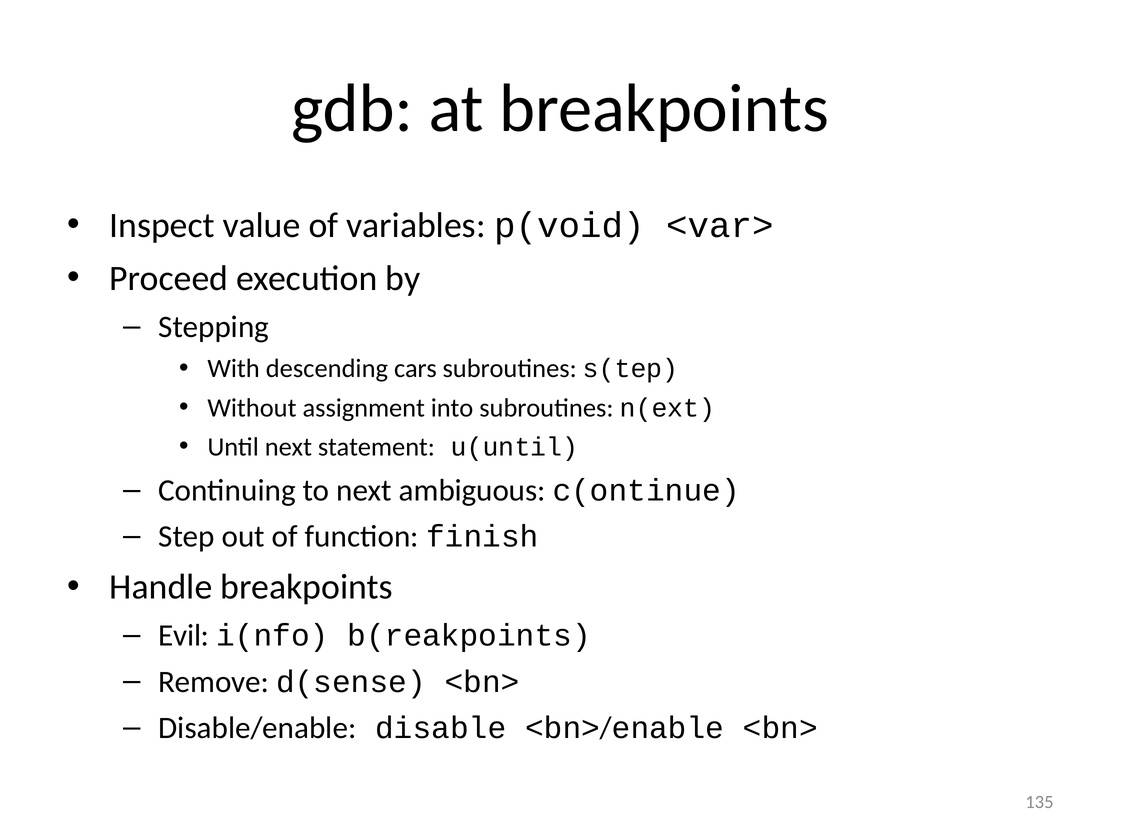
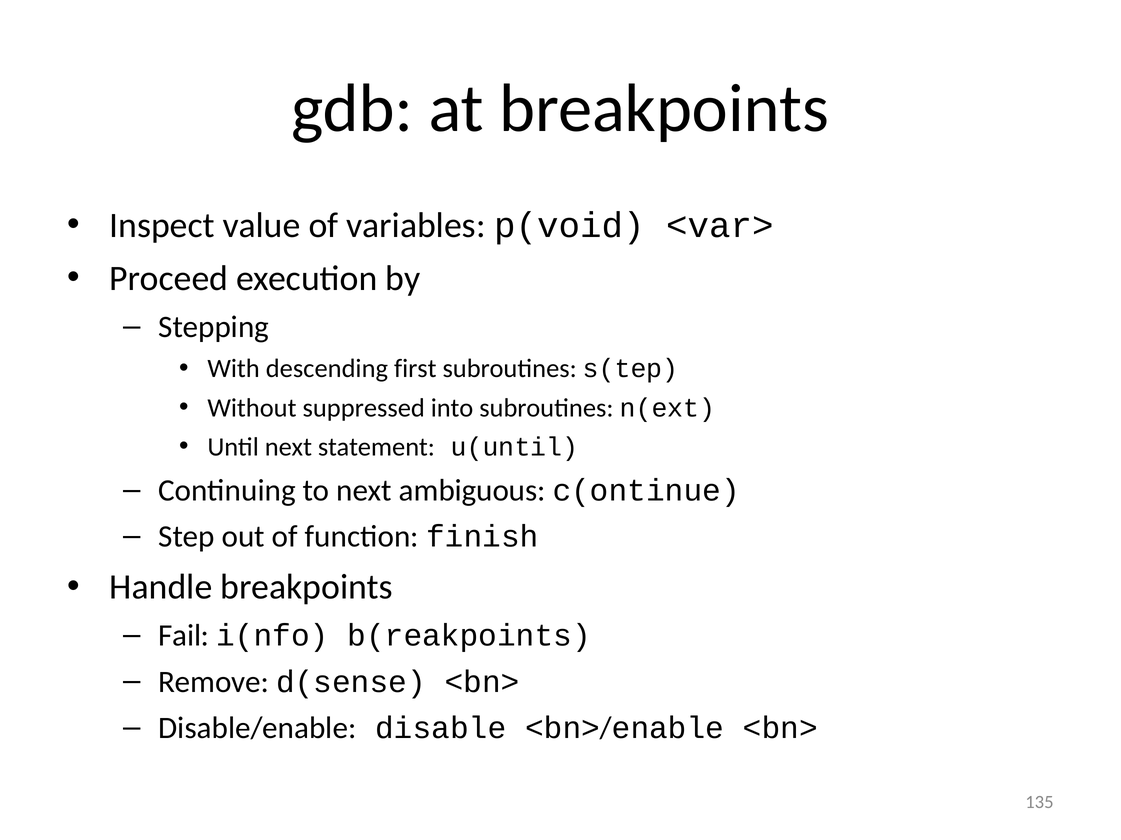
cars: cars -> first (415, 369)
assignment: assignment -> suppressed (364, 408)
Evil: Evil -> Fail (184, 636)
